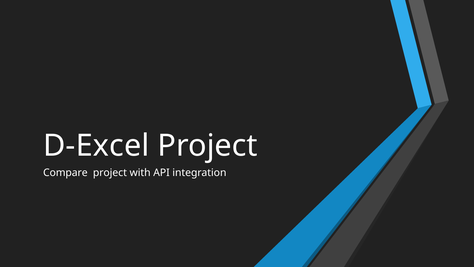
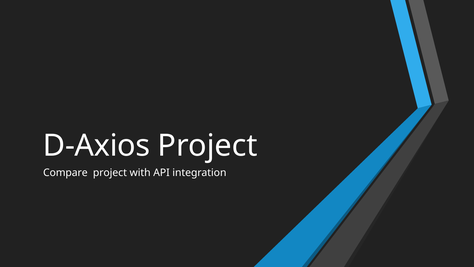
D-Excel: D-Excel -> D-Axios (97, 146)
